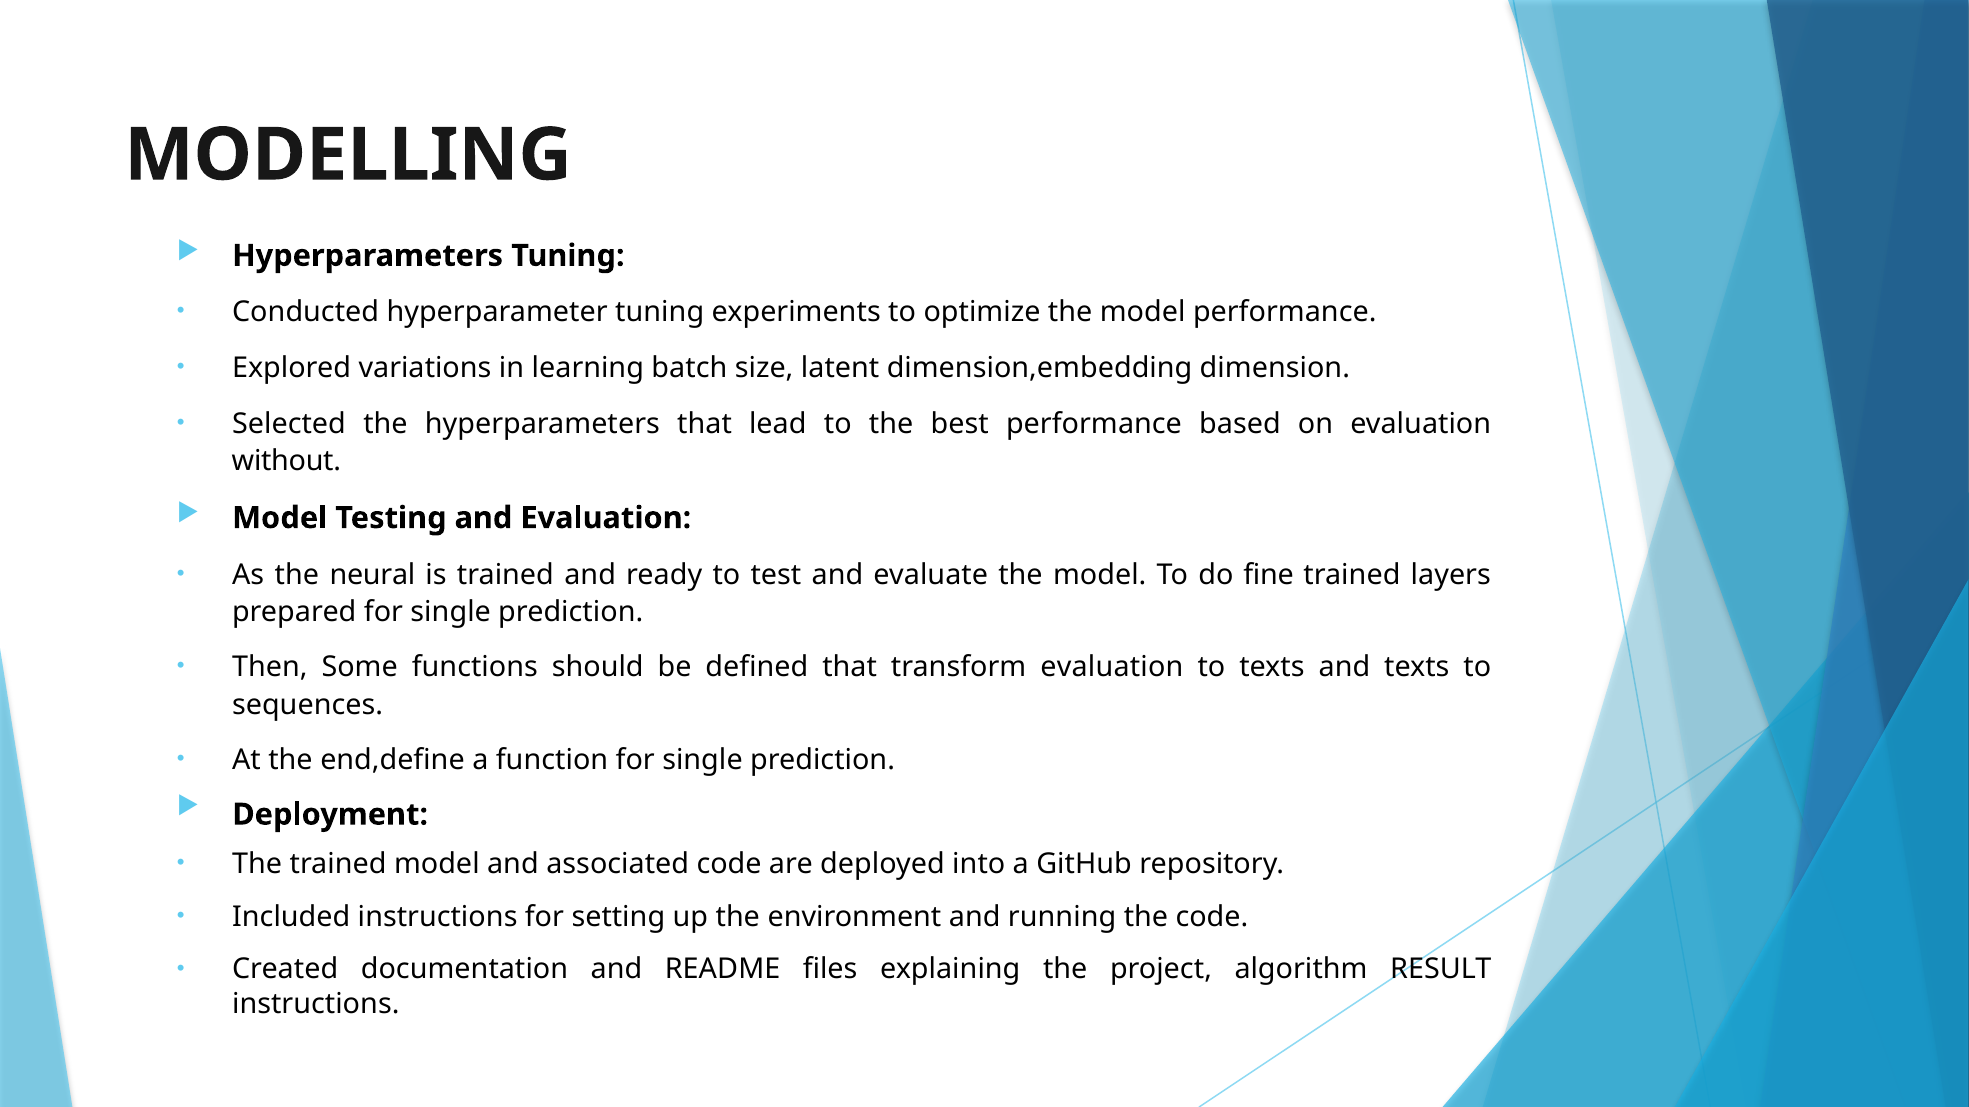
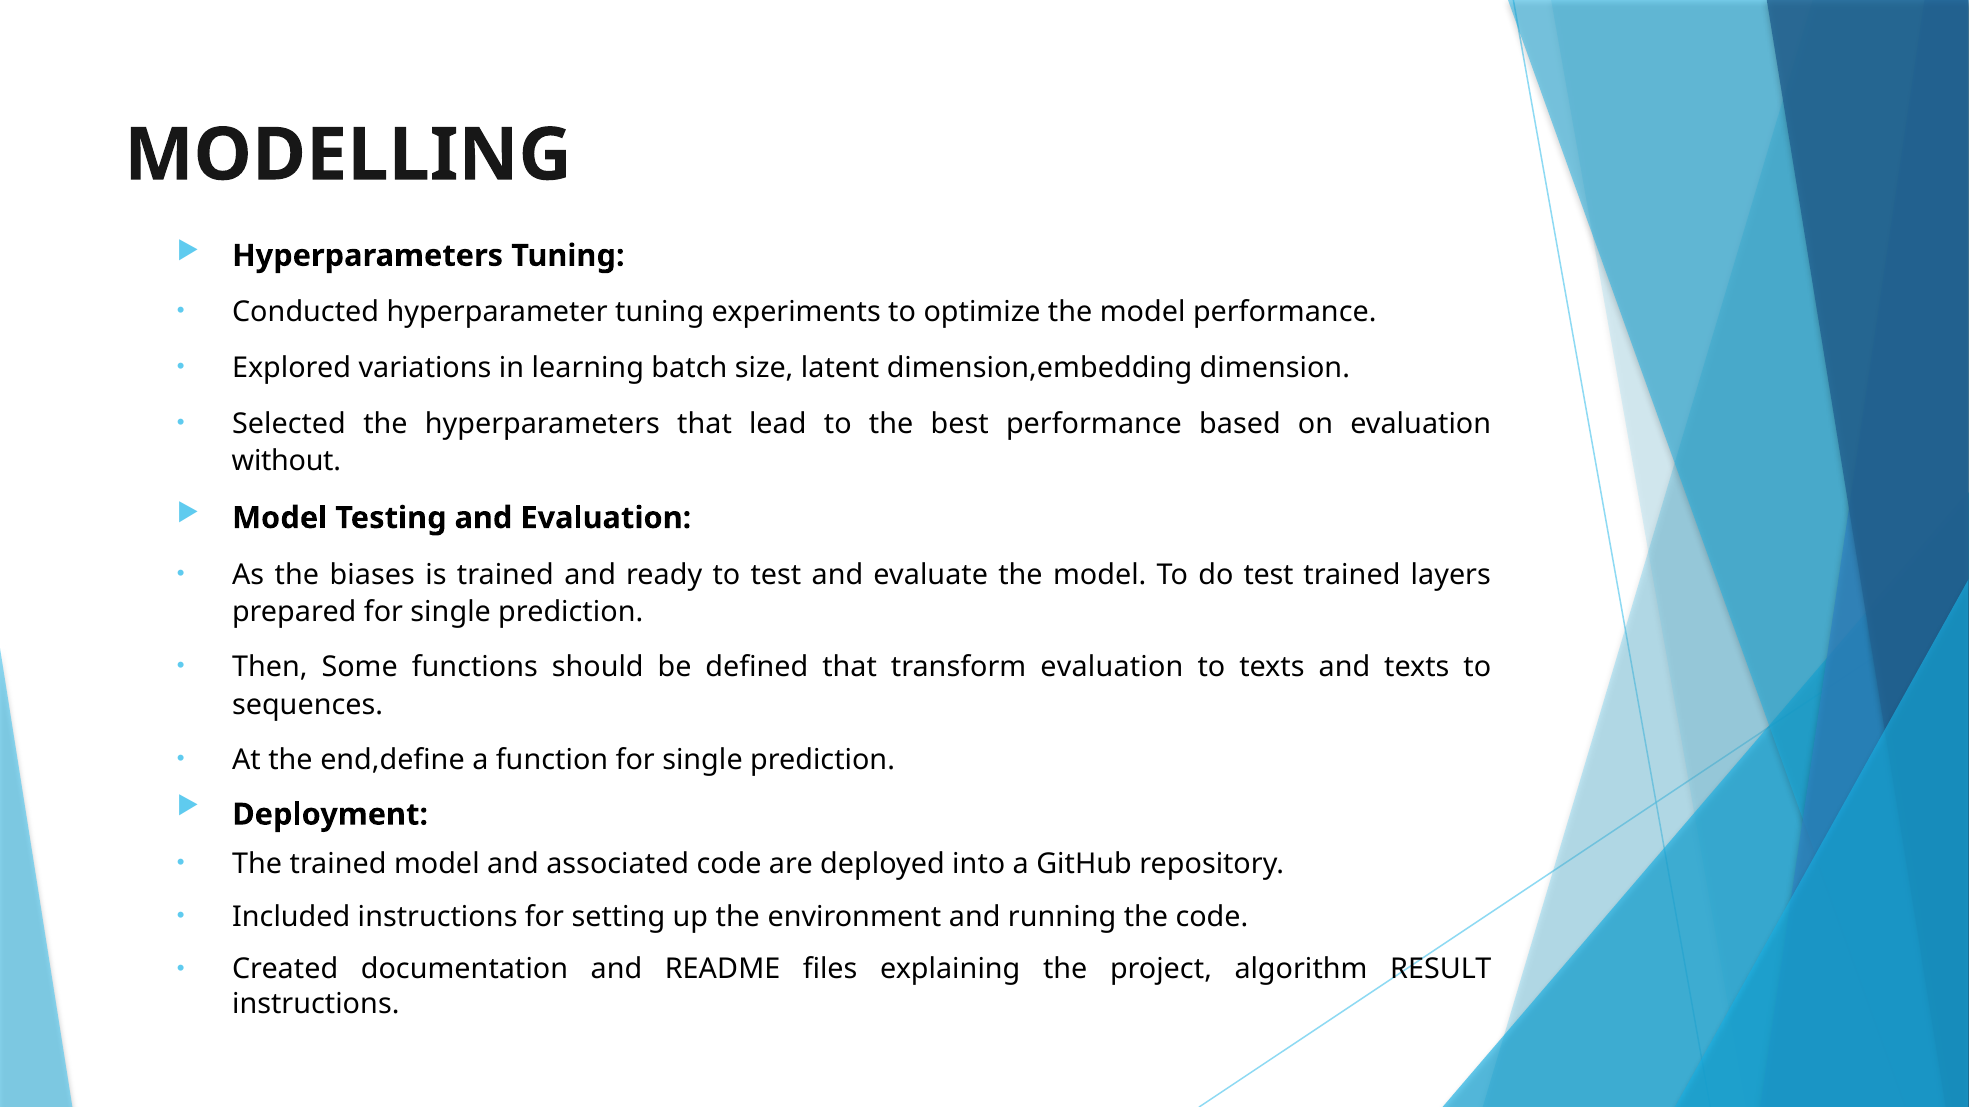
neural: neural -> biases (372, 575)
do fine: fine -> test (1269, 575)
